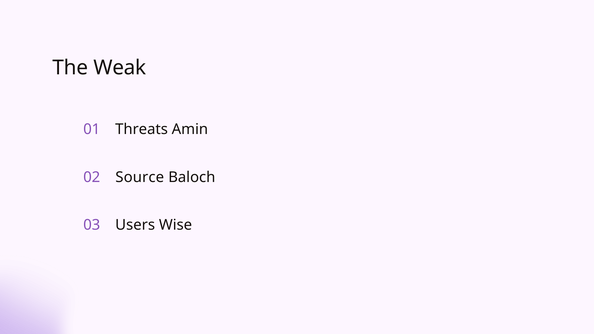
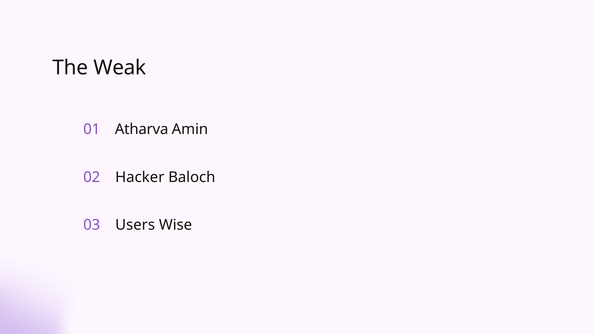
Threats: Threats -> Atharva (142, 129)
Source: Source -> Hacker (140, 177)
